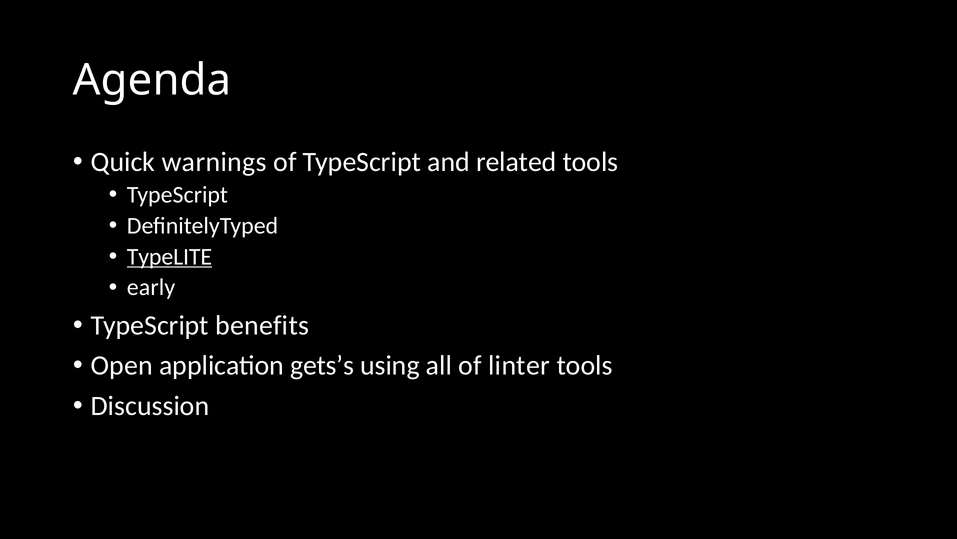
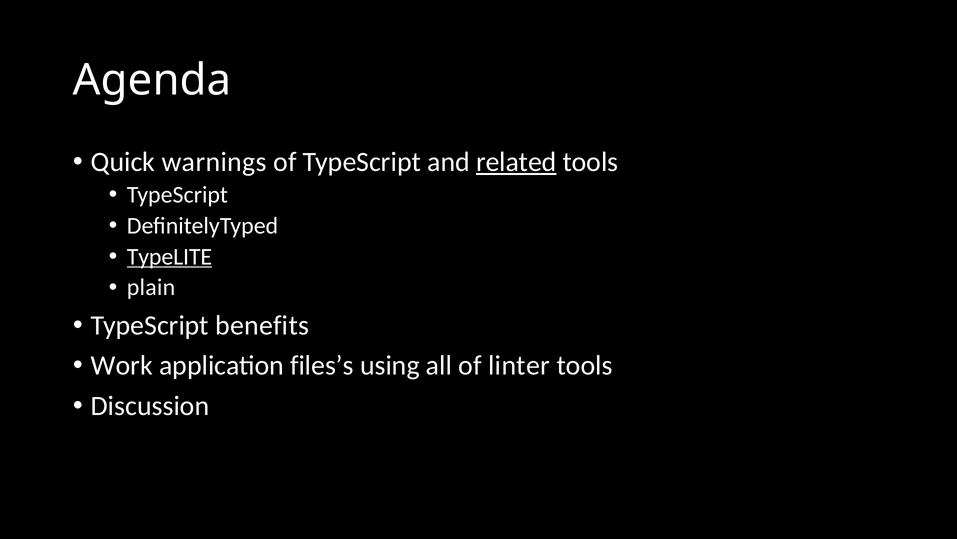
related underline: none -> present (516, 162)
early: early -> plain (151, 287)
Open: Open -> Work (122, 365)
gets’s: gets’s -> files’s (322, 365)
